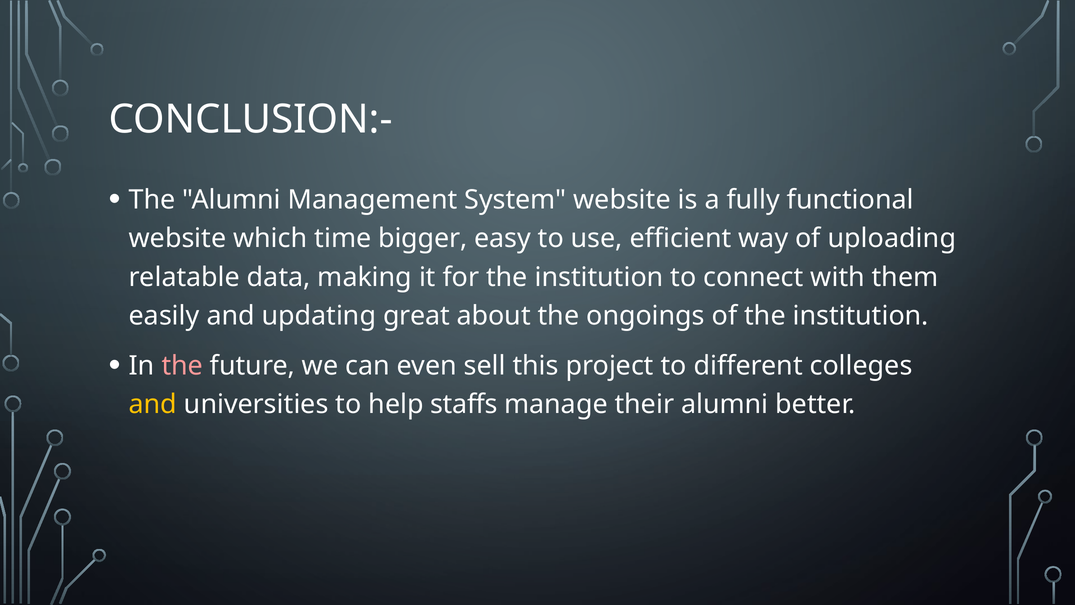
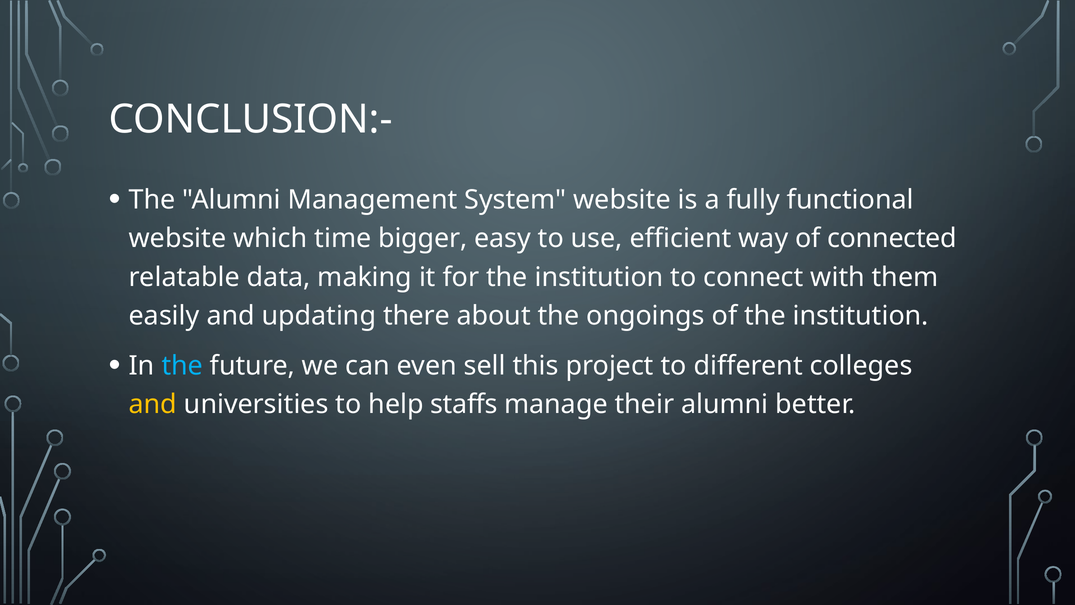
uploading: uploading -> connected (892, 238)
great: great -> there (417, 316)
the colour: pink -> light blue (182, 366)
